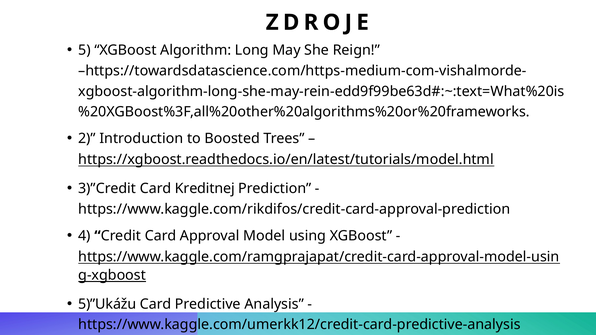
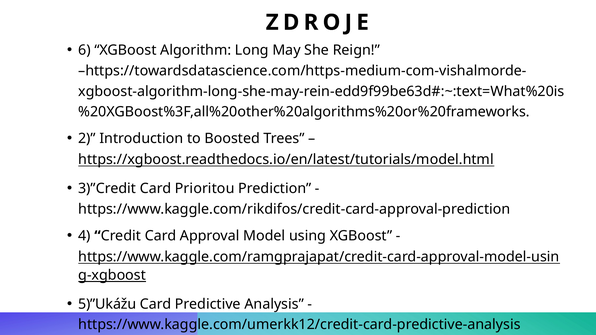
5: 5 -> 6 (84, 50)
Kreditnej: Kreditnej -> Prioritou (205, 189)
